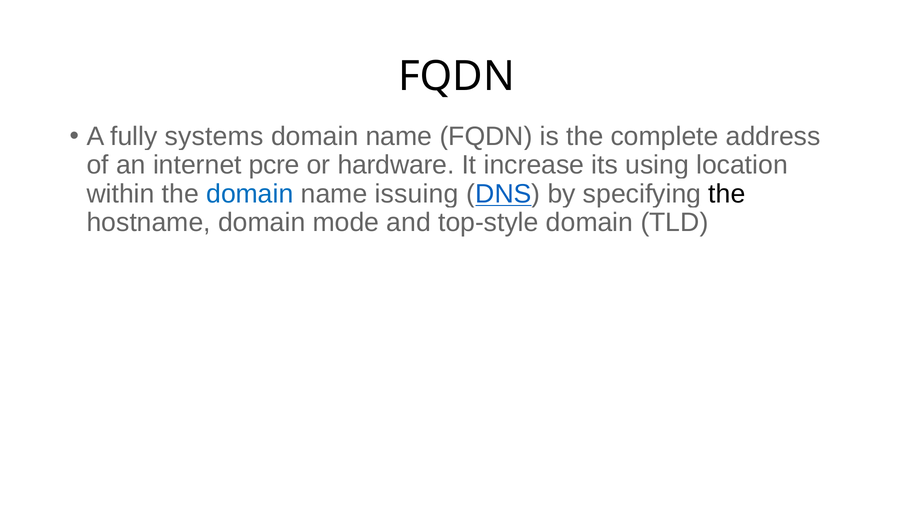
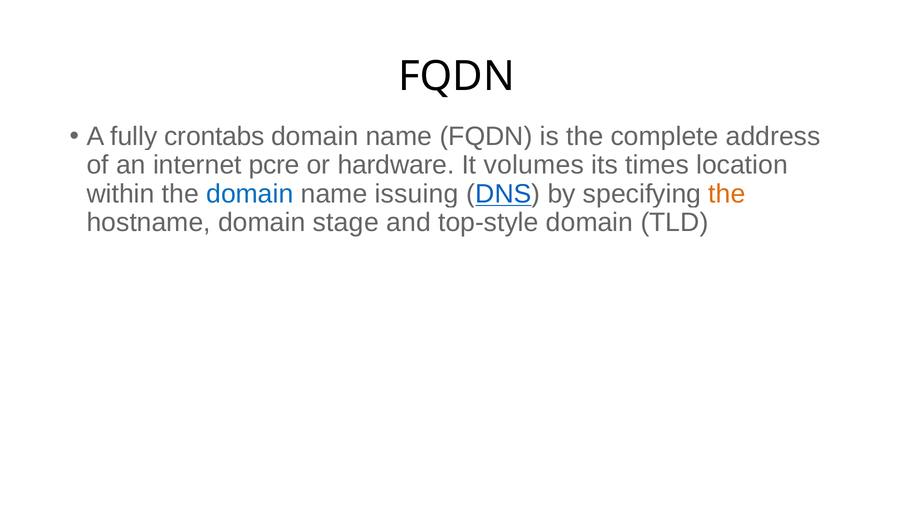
systems: systems -> crontabs (214, 137)
increase: increase -> volumes (534, 165)
using: using -> times (657, 165)
the colour: black -> orange (727, 194)
mode: mode -> stage (346, 223)
